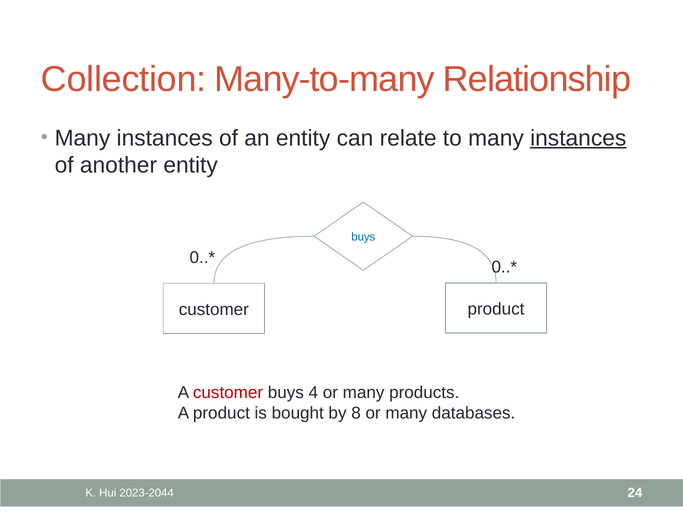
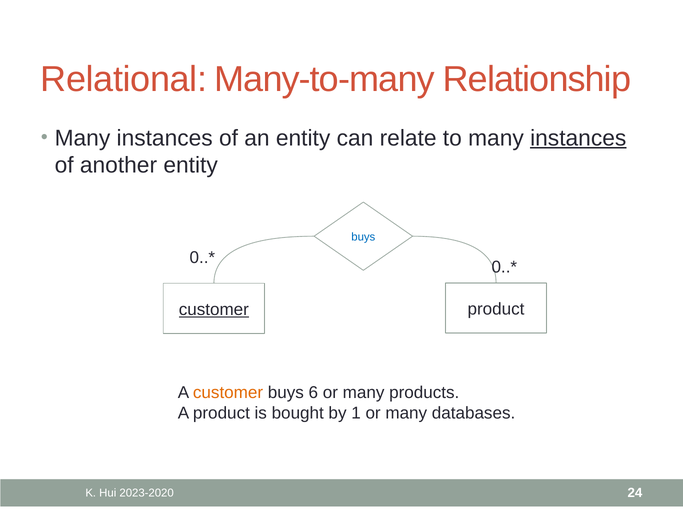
Collection: Collection -> Relational (124, 79)
customer underline: none -> present (214, 310)
customer colour: red -> orange (228, 393)
4: 4 -> 6 (313, 393)
8: 8 -> 1 (356, 413)
2023-2044: 2023-2044 -> 2023-2020 (147, 493)
